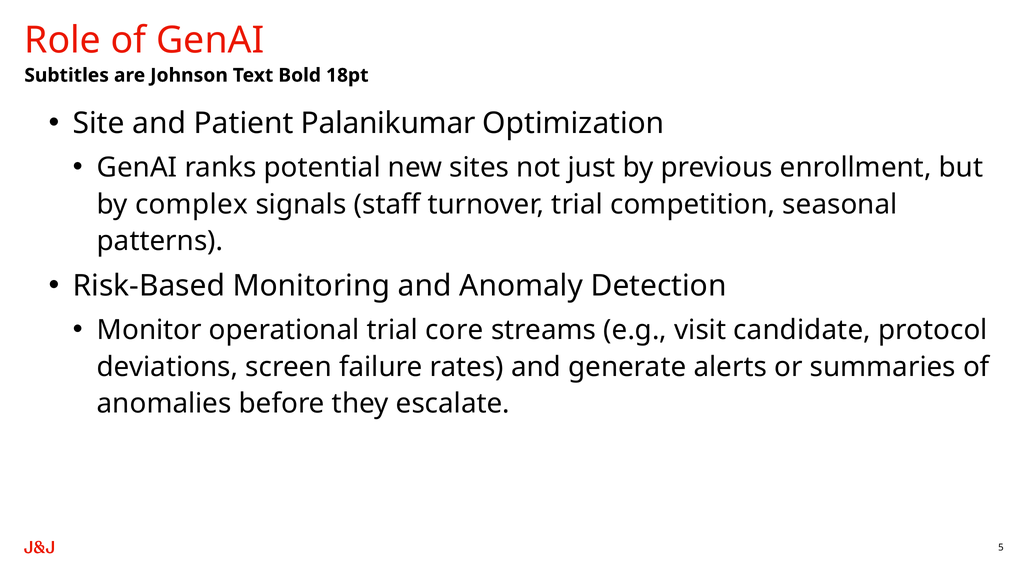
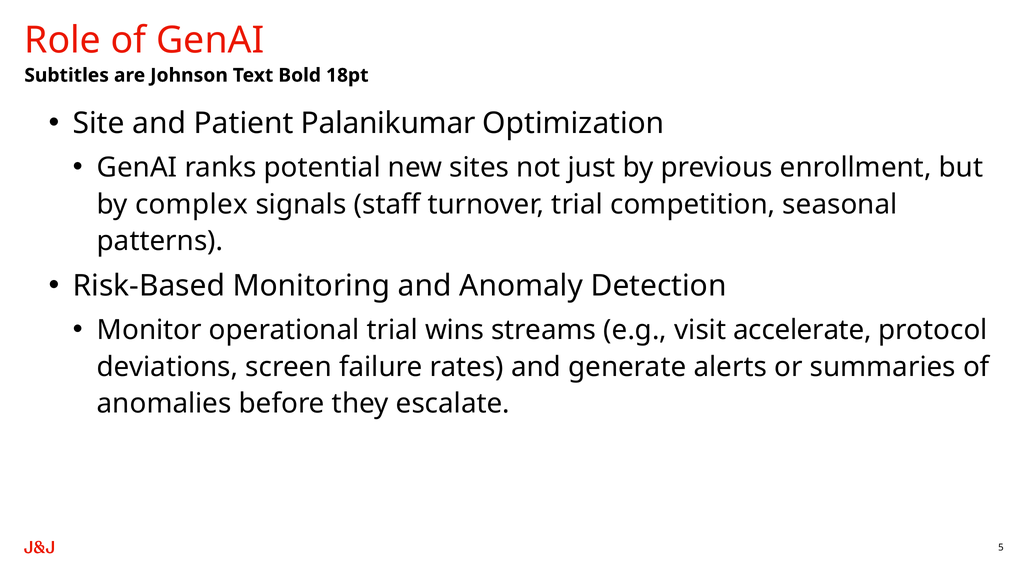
core: core -> wins (455, 330)
candidate: candidate -> accelerate (802, 330)
